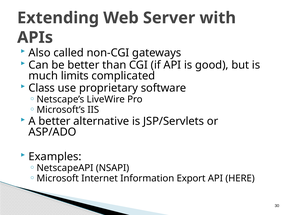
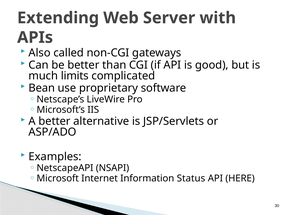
Class: Class -> Bean (42, 88)
Export: Export -> Status (191, 178)
